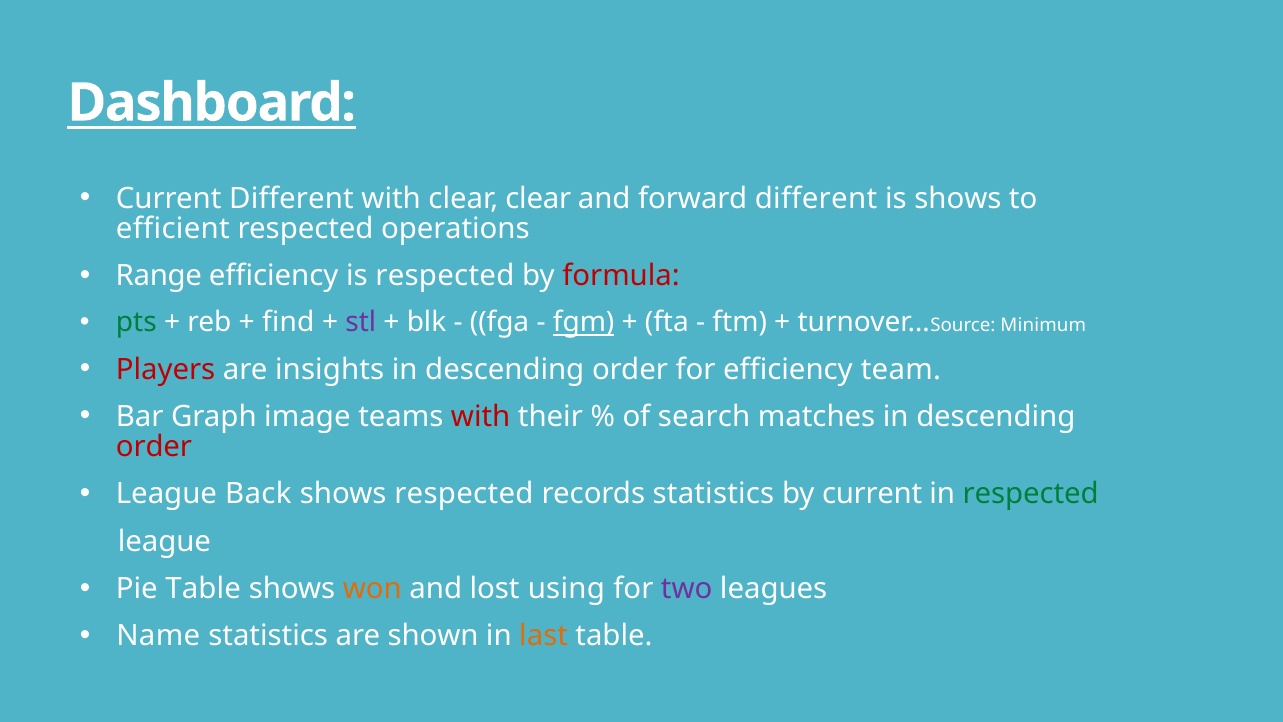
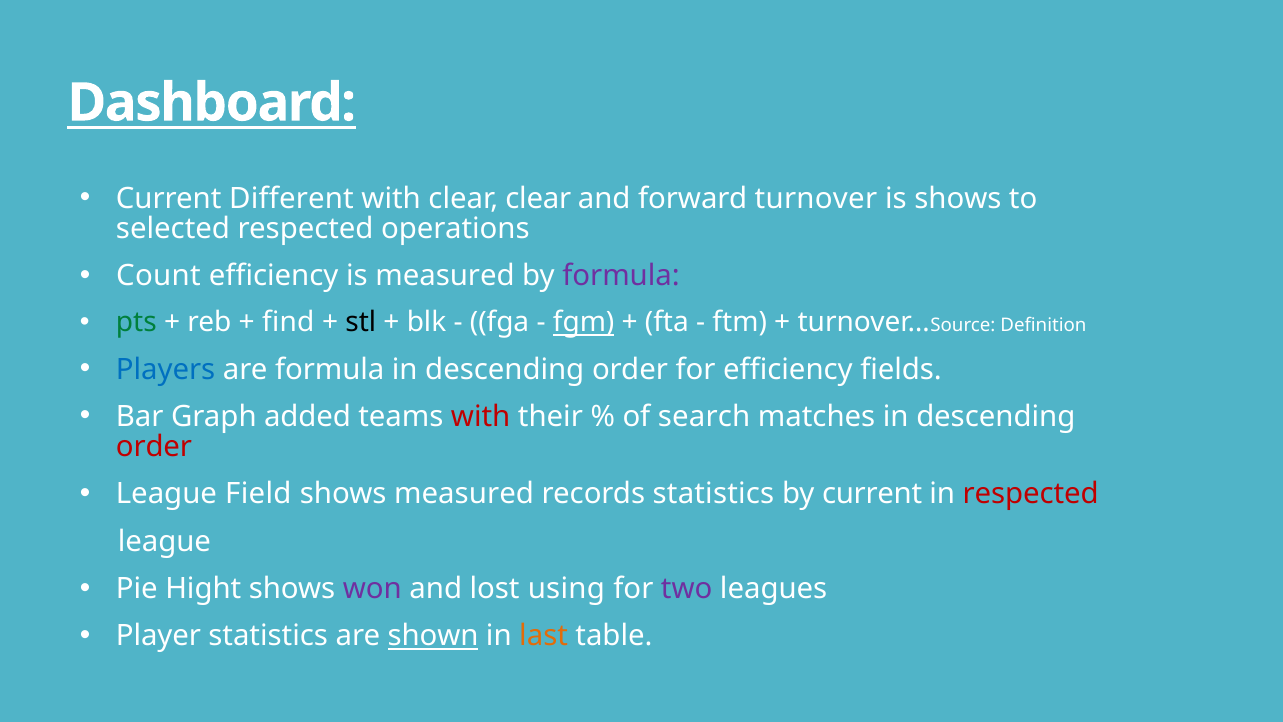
forward different: different -> turnover (816, 198)
efficient: efficient -> selected (173, 228)
Range: Range -> Count (158, 276)
is respected: respected -> measured (445, 276)
formula colour: red -> purple (621, 276)
stl colour: purple -> black (361, 322)
Minimum: Minimum -> Definition (1043, 326)
Players colour: red -> blue (166, 369)
are insights: insights -> formula (330, 369)
team: team -> fields (901, 369)
image: image -> added (308, 416)
Back: Back -> Field (258, 494)
shows respected: respected -> measured (464, 494)
respected colour: green -> red (1031, 494)
Pie Table: Table -> Hight (203, 589)
won colour: orange -> purple (372, 589)
Name: Name -> Player (158, 636)
shown underline: none -> present (433, 636)
